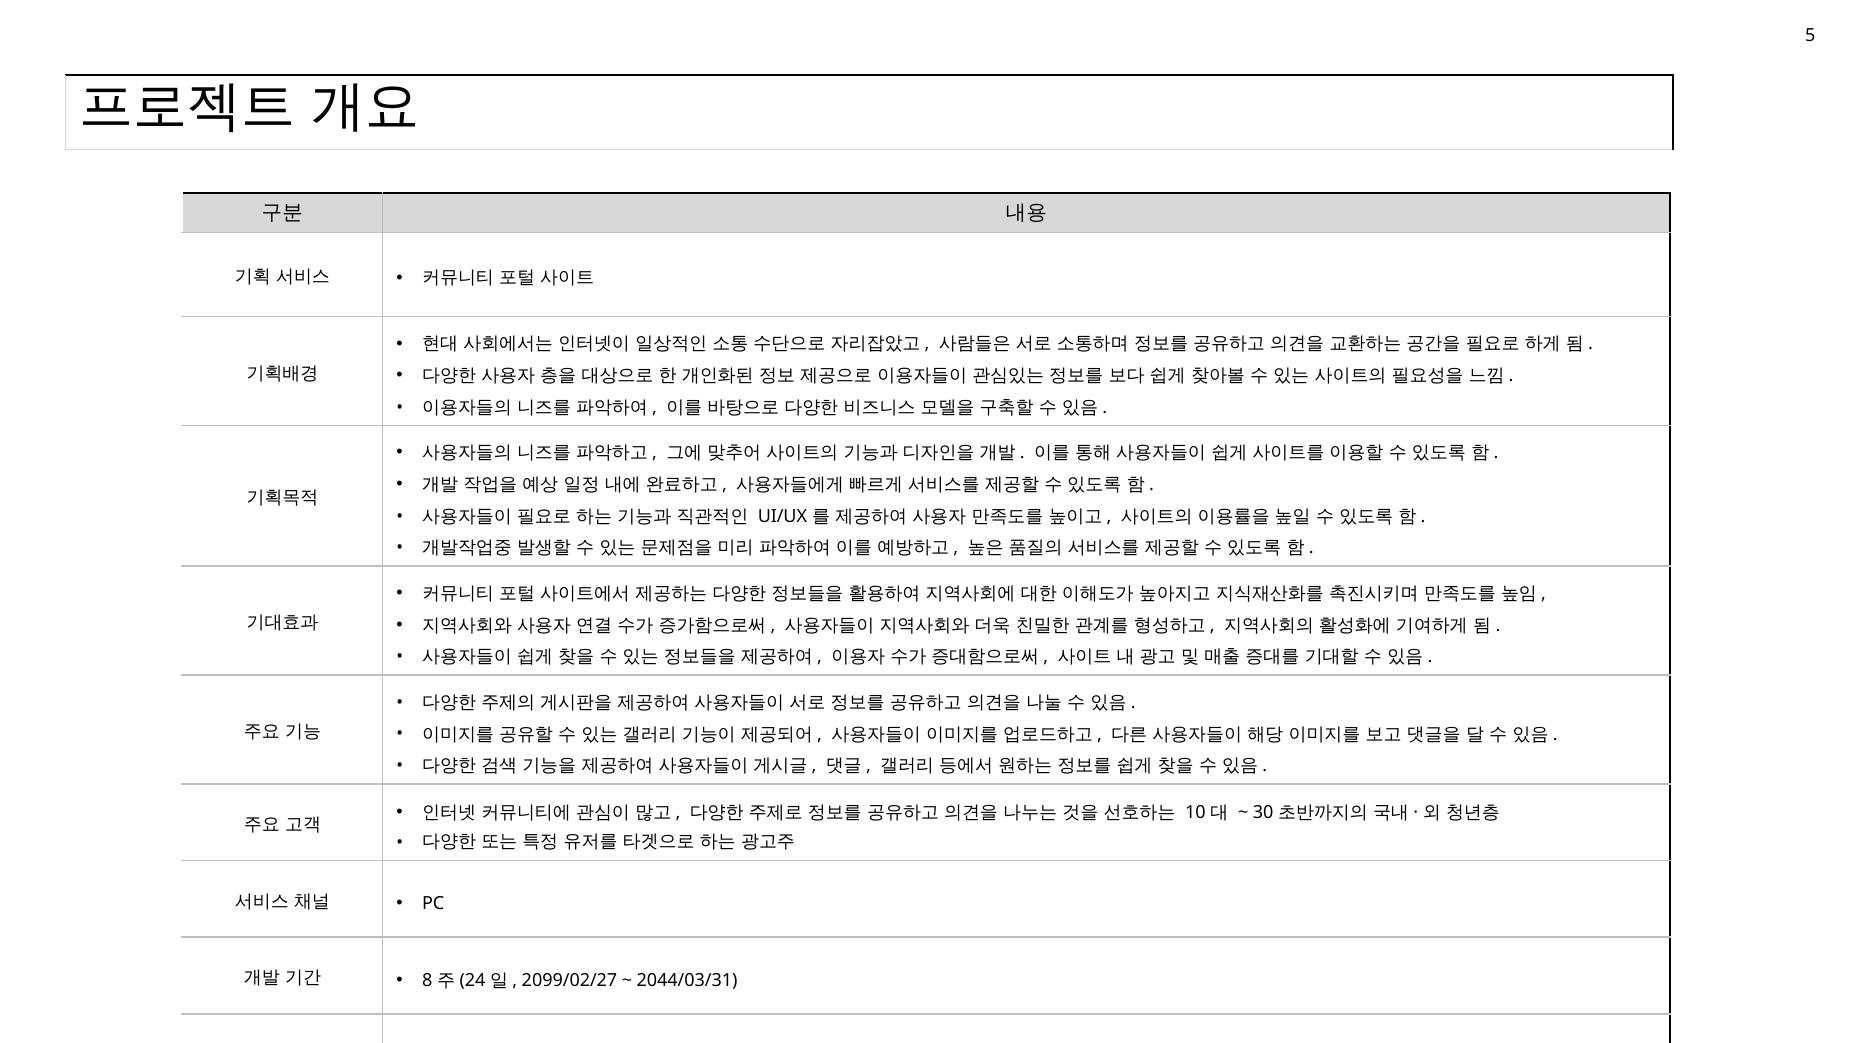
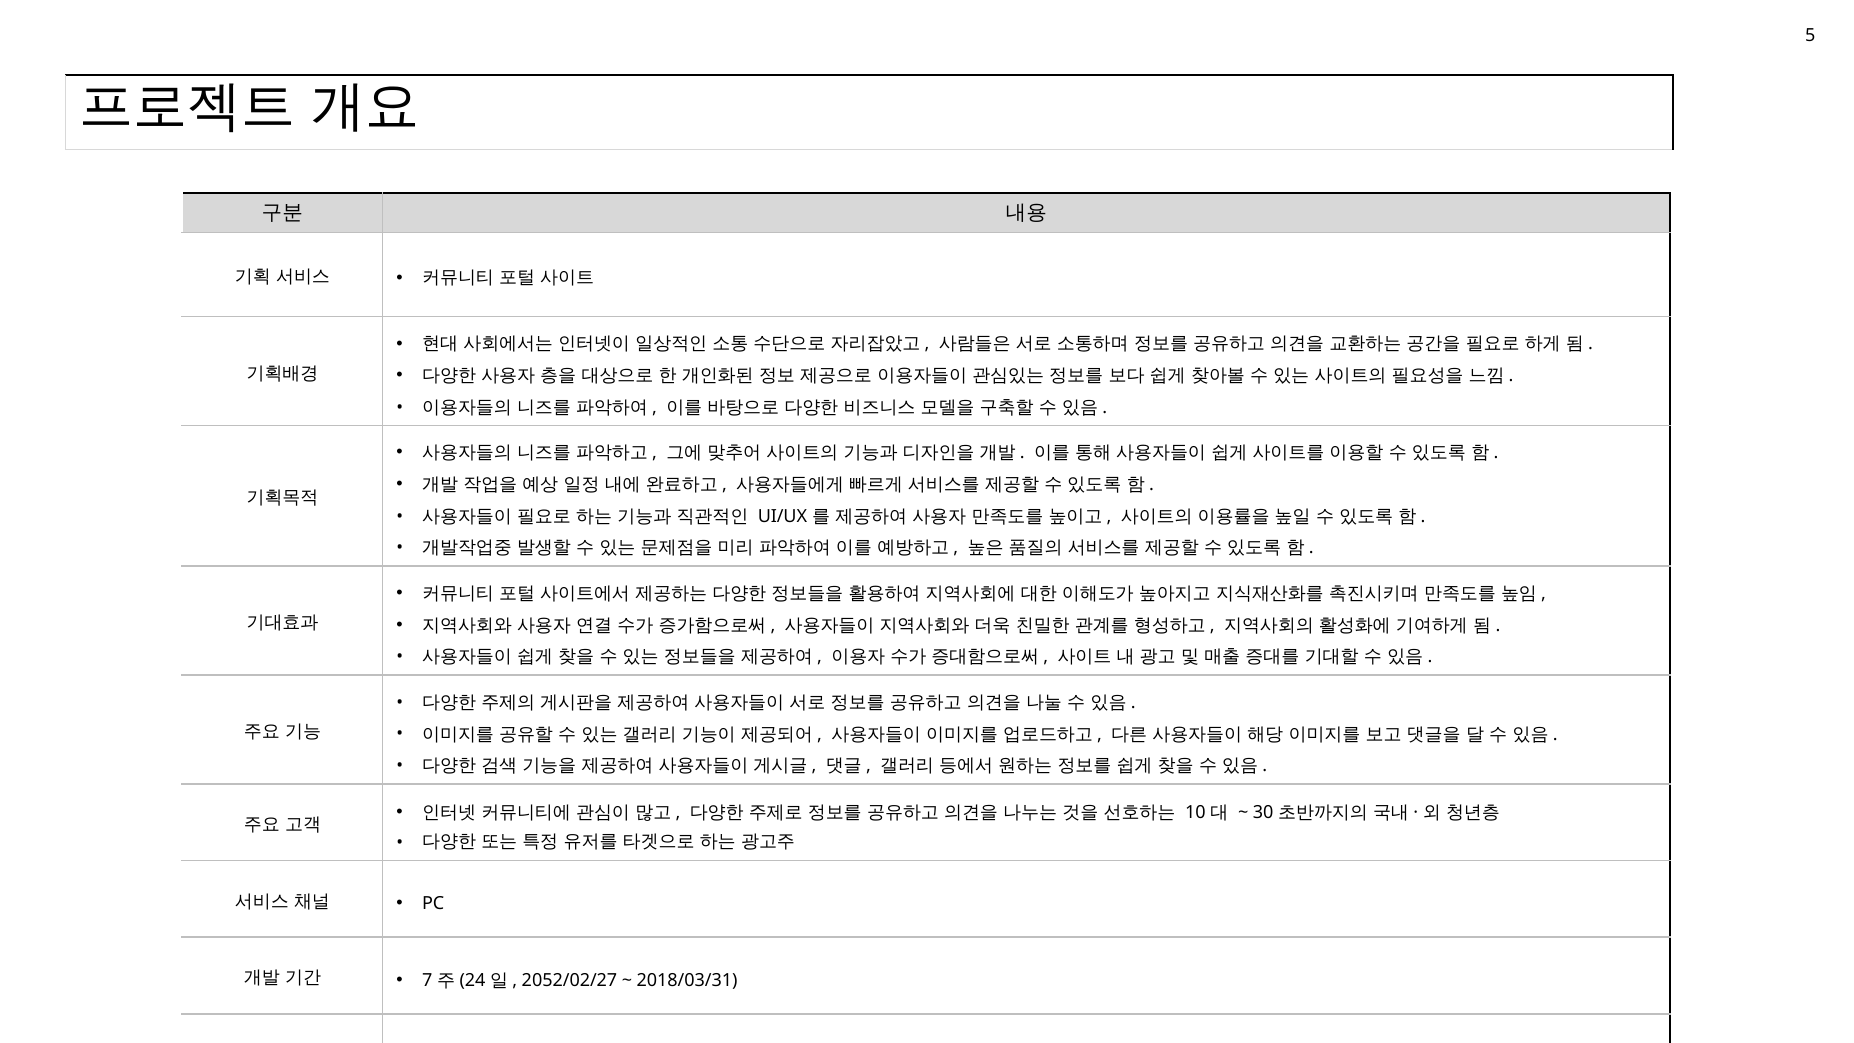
8: 8 -> 7 (427, 980)
2099/02/27: 2099/02/27 -> 2052/02/27 (570, 980)
2044/03/31: 2044/03/31 -> 2018/03/31 (687, 980)
